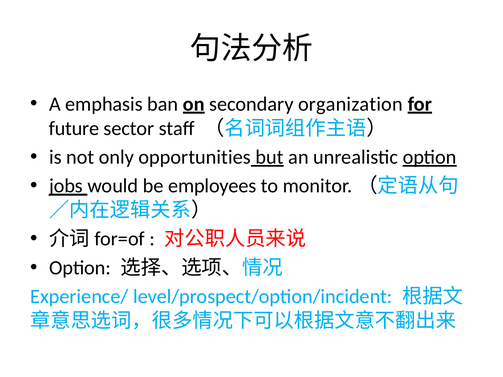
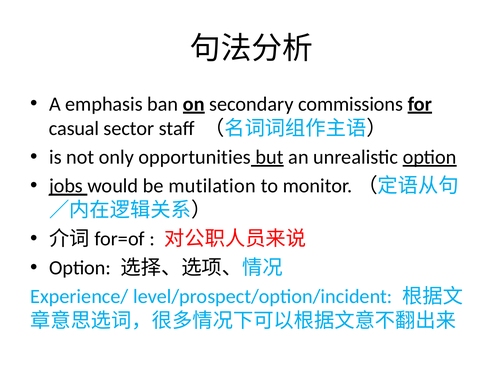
organization: organization -> commissions (351, 104)
future: future -> casual (74, 128)
employees: employees -> mutilation (212, 186)
